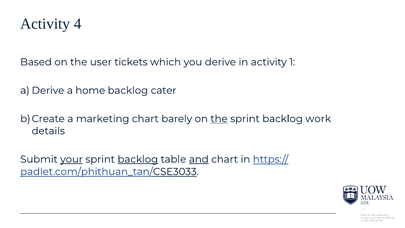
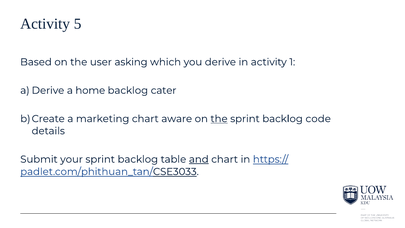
4: 4 -> 5 (78, 24)
tickets: tickets -> asking (131, 62)
barely: barely -> aware (177, 119)
work: work -> code (318, 119)
your underline: present -> none (72, 159)
backlog underline: present -> none (138, 159)
